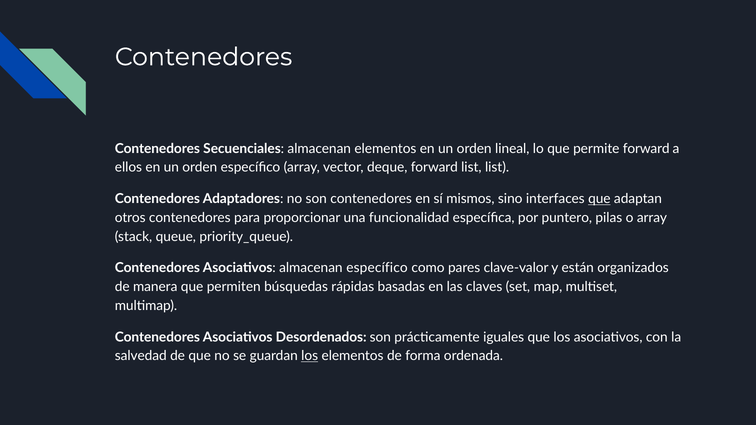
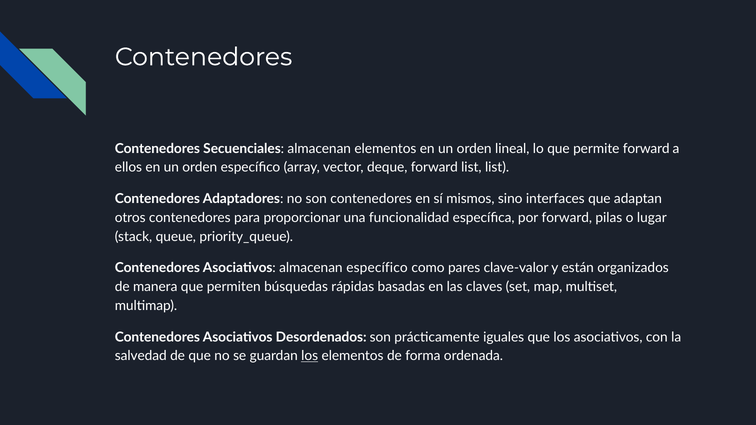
que underline: present -> none (599, 199)
por puntero: puntero -> forward (567, 218)
o array: array -> lugar (652, 218)
